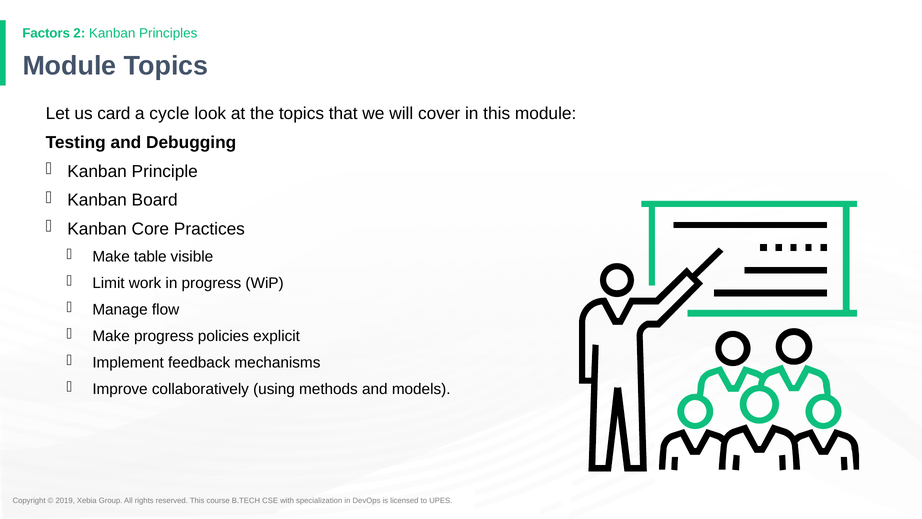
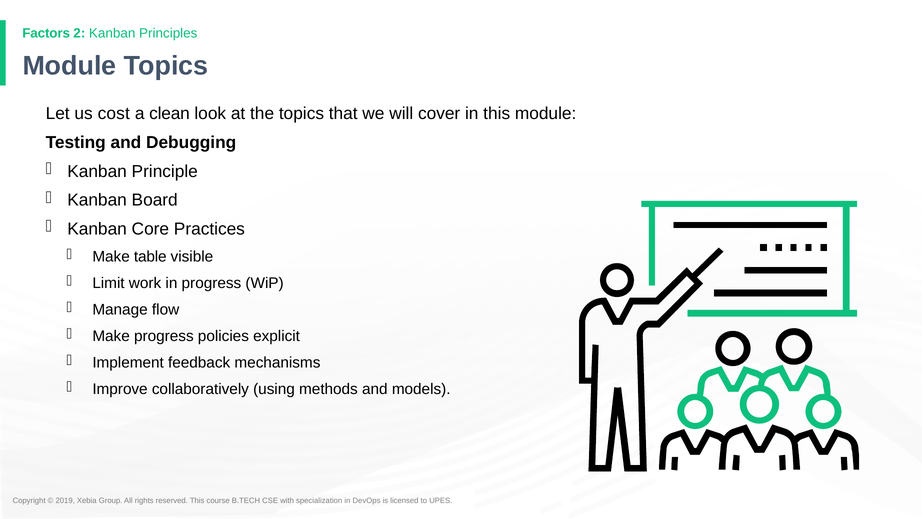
card: card -> cost (114, 114)
cycle: cycle -> clean (170, 114)
